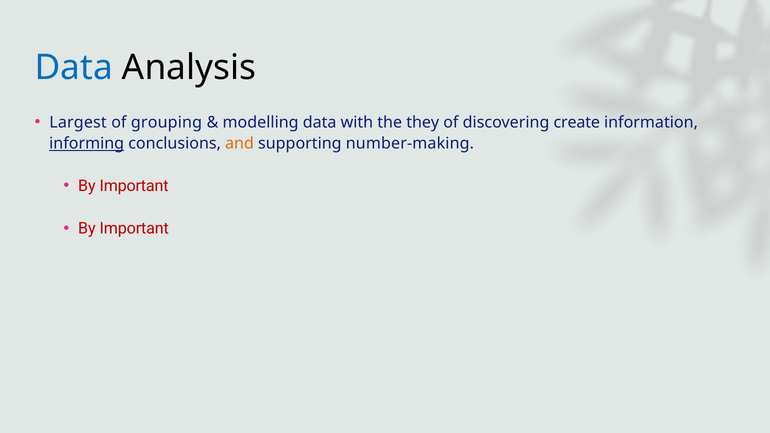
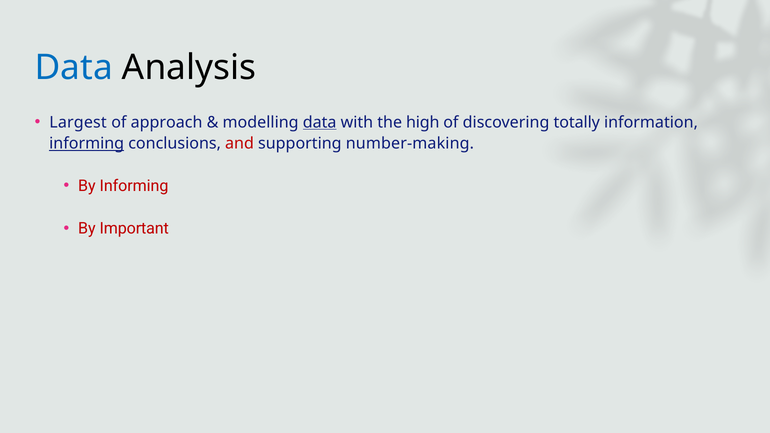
grouping: grouping -> approach (167, 122)
data underline: none -> present (320, 122)
they: they -> high (423, 122)
create: create -> totally (577, 122)
and colour: orange -> red (240, 144)
Important: Important -> Informing (134, 186)
